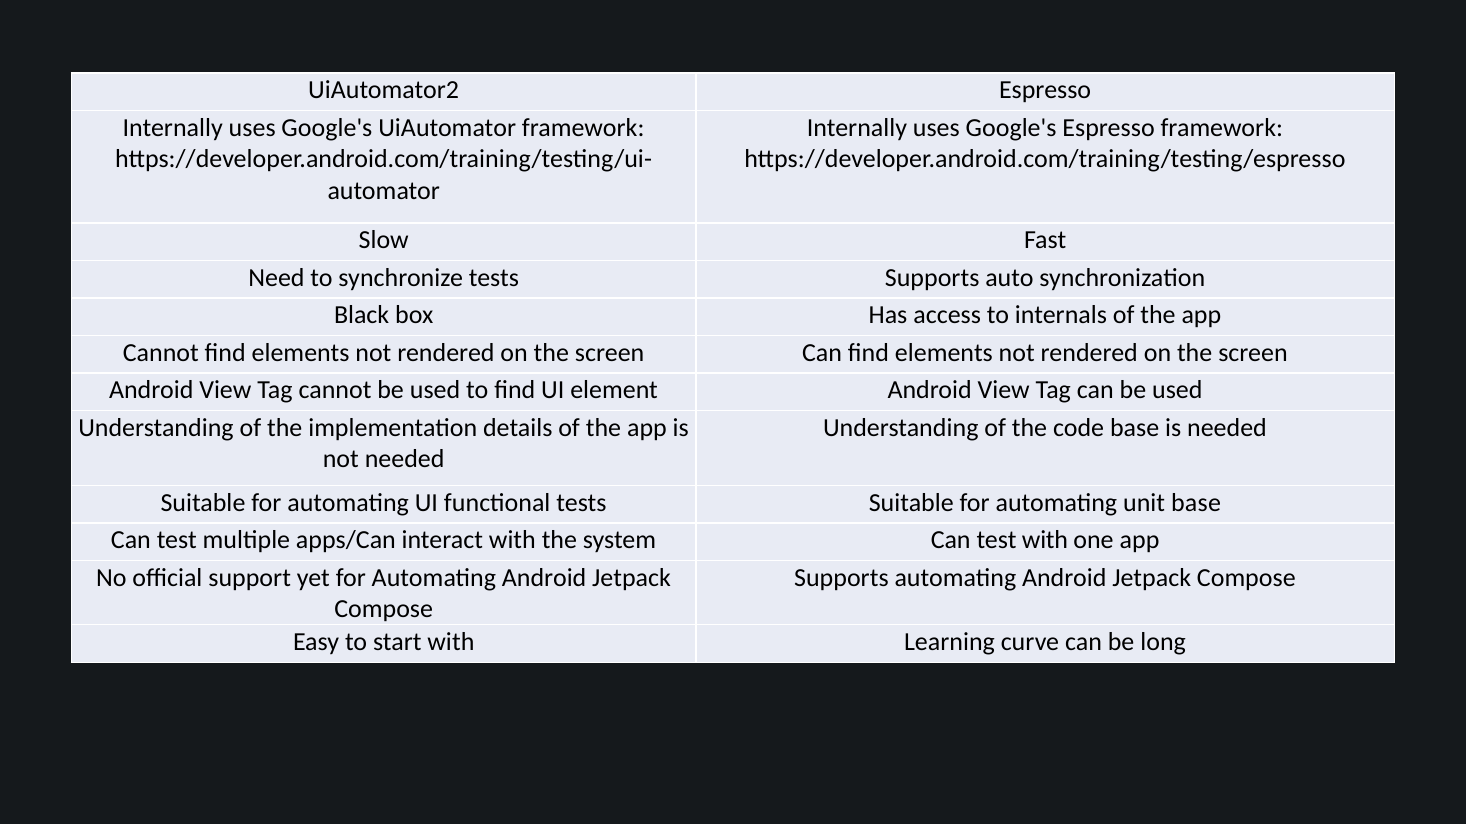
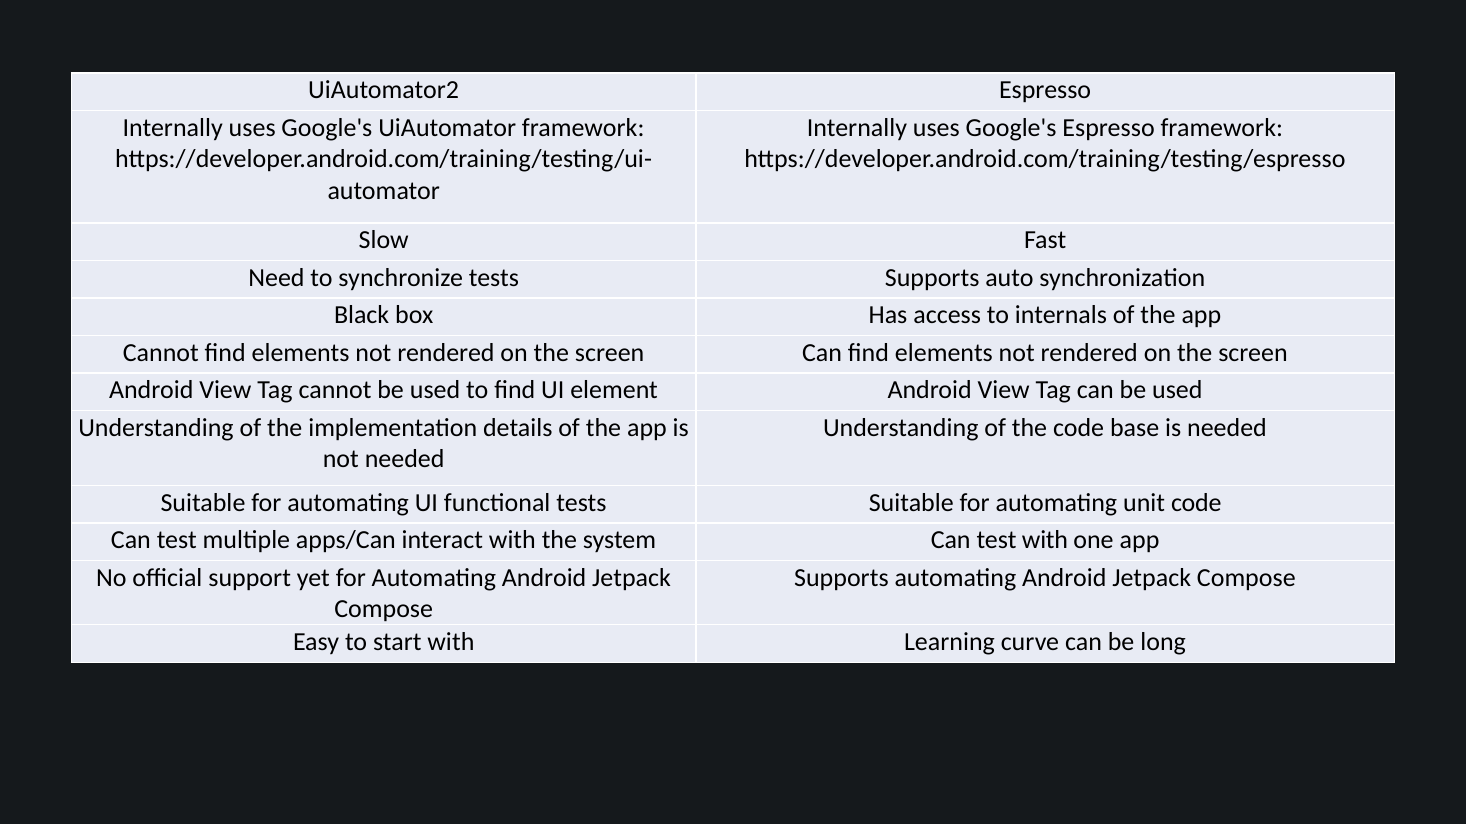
unit base: base -> code (1196, 503)
